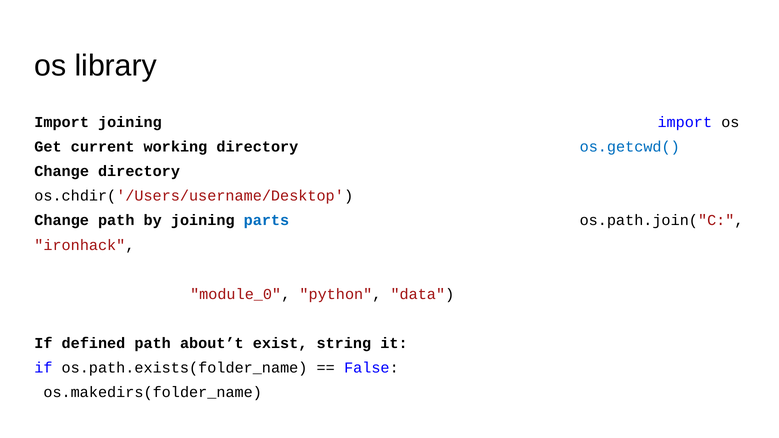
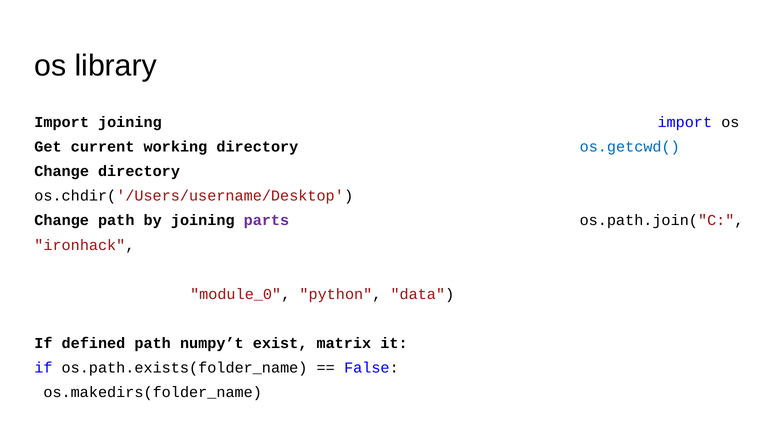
parts colour: blue -> purple (266, 221)
about’t: about’t -> numpy’t (212, 343)
string: string -> matrix (344, 343)
